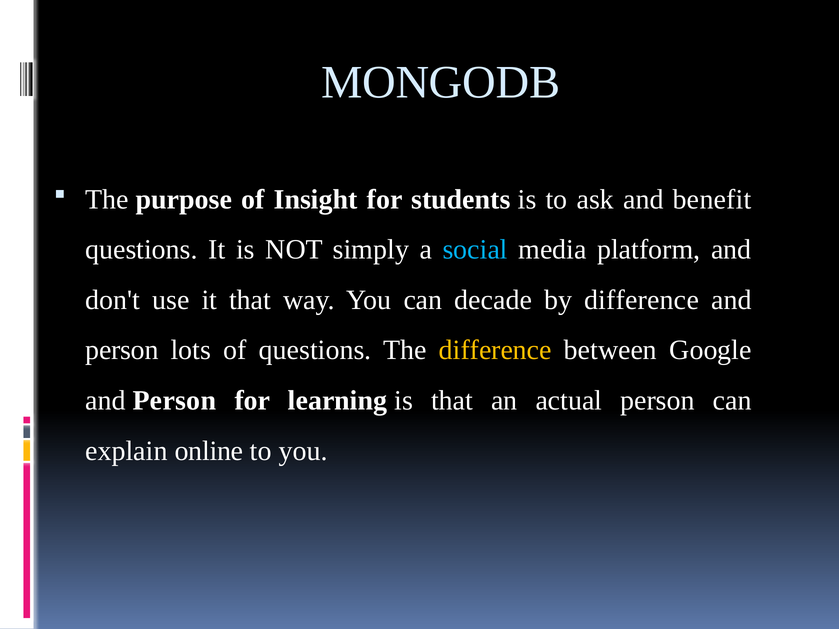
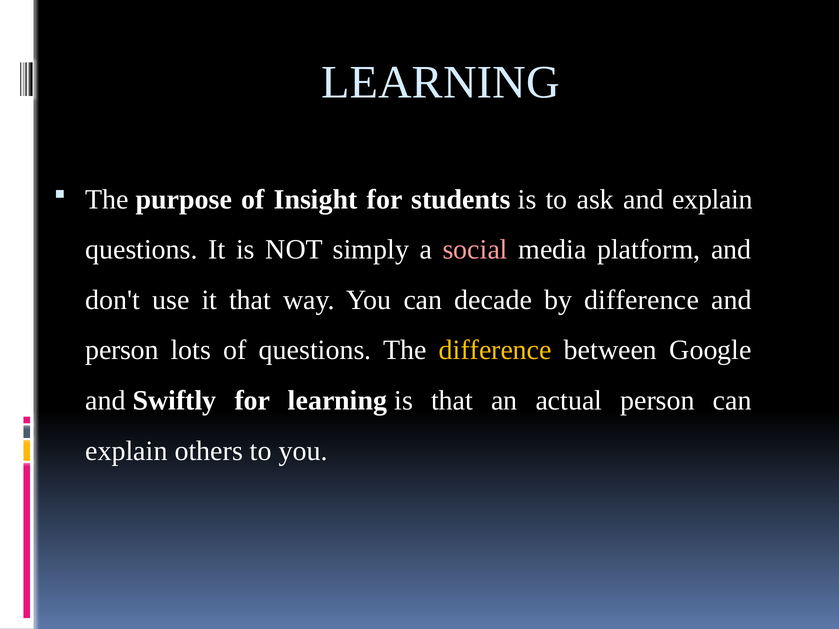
MONGODB: MONGODB -> LEARNING (440, 82)
and benefit: benefit -> explain (712, 199)
social colour: light blue -> pink (475, 250)
Person: Person -> Swiftly (175, 401)
online: online -> others (209, 451)
